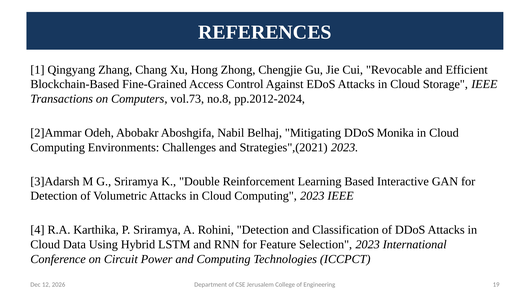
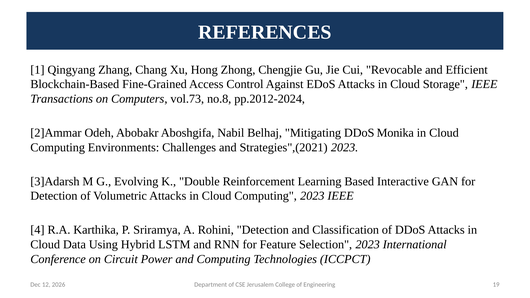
G Sriramya: Sriramya -> Evolving (136, 181)
